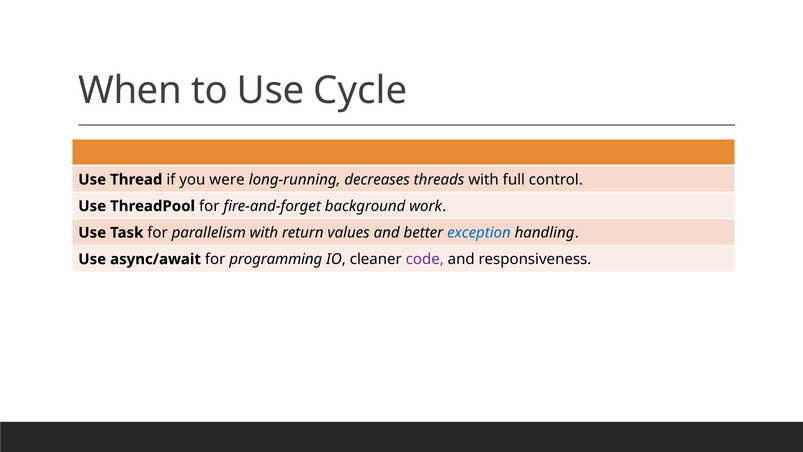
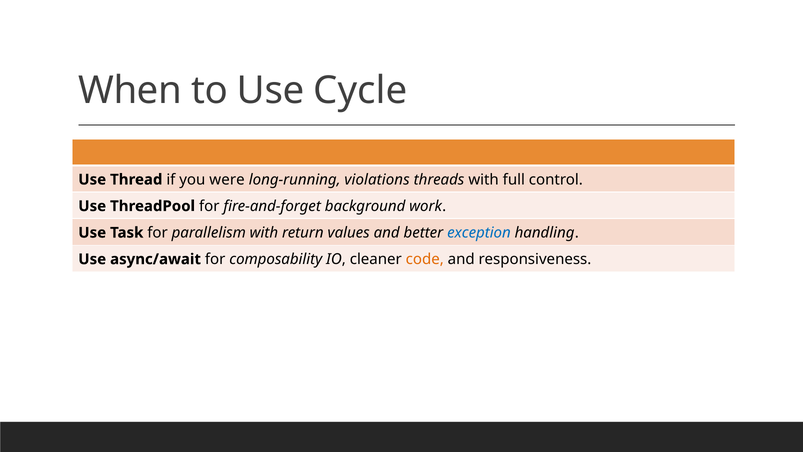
decreases: decreases -> violations (377, 179)
programming: programming -> composability (276, 259)
code colour: purple -> orange (425, 259)
